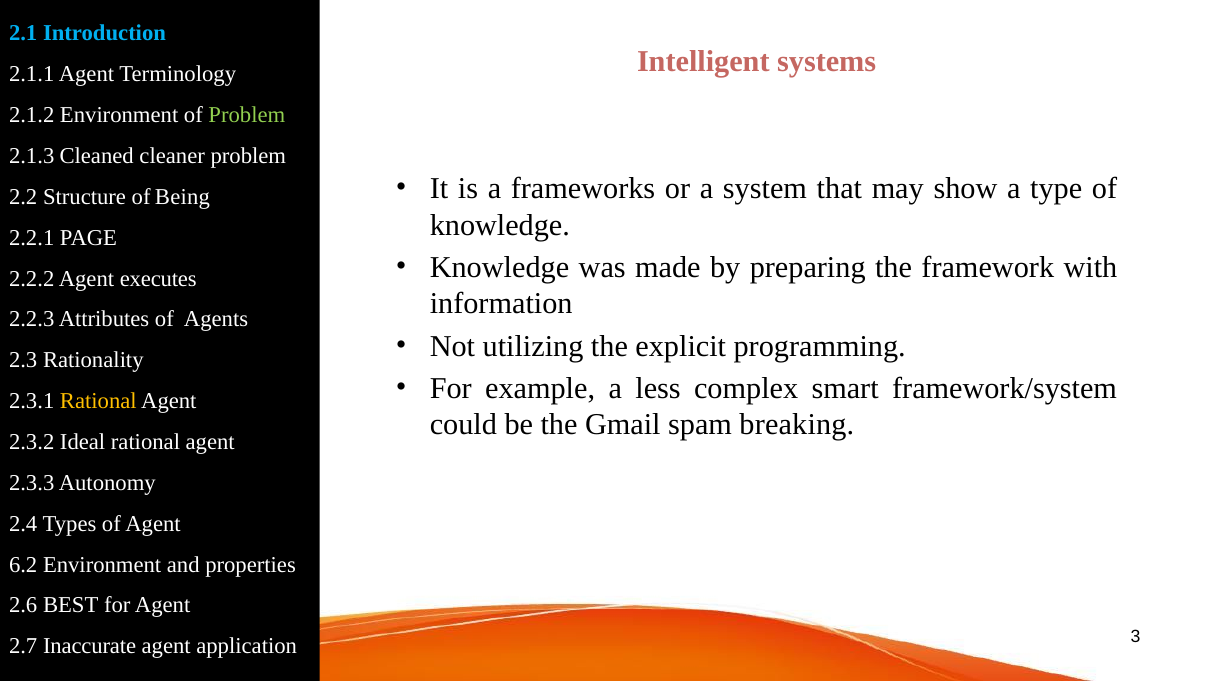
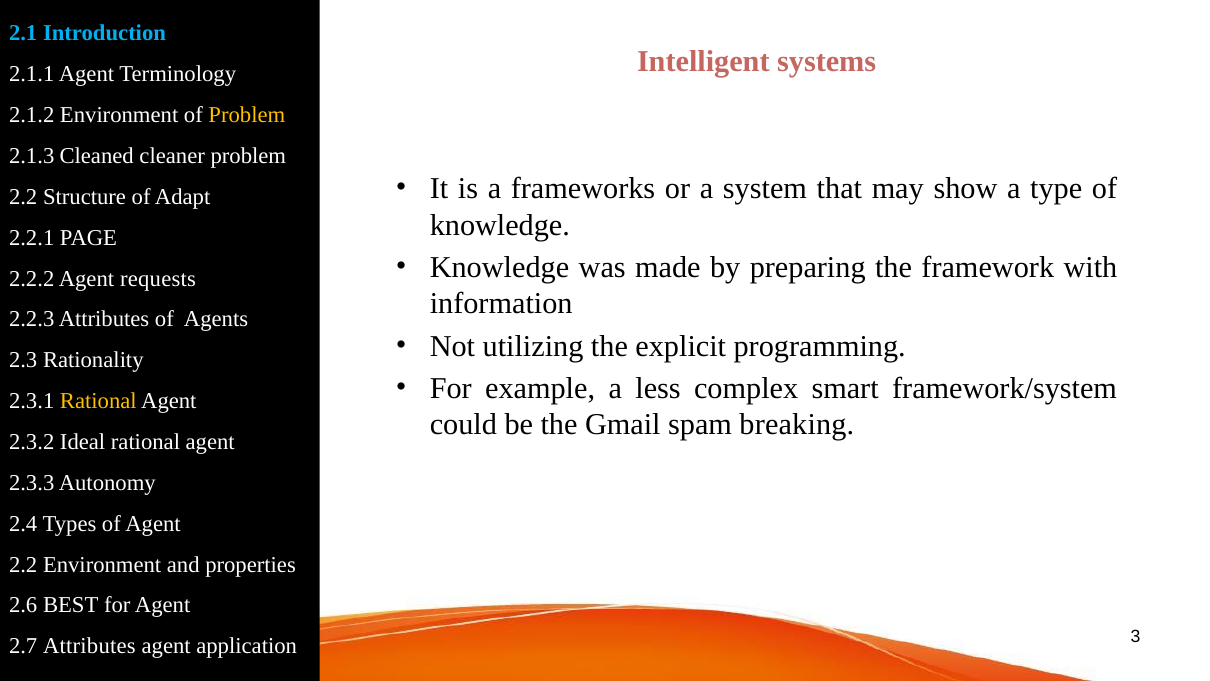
Problem colour: light green -> yellow (247, 115)
Being: Being -> Adapt (183, 197)
executes: executes -> requests (158, 278)
6.2: 6.2 -> 2.2 (23, 564)
2.7 Inaccurate: Inaccurate -> Attributes (89, 646)
